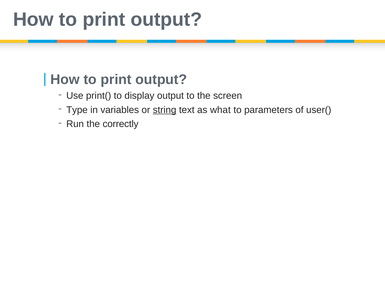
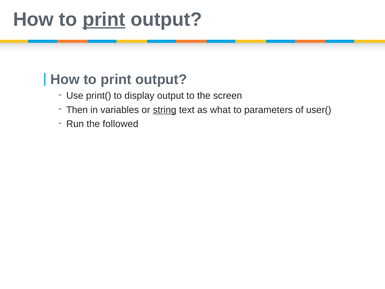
print underline: none -> present (104, 20)
Type: Type -> Then (77, 110)
correctly: correctly -> followed (121, 124)
